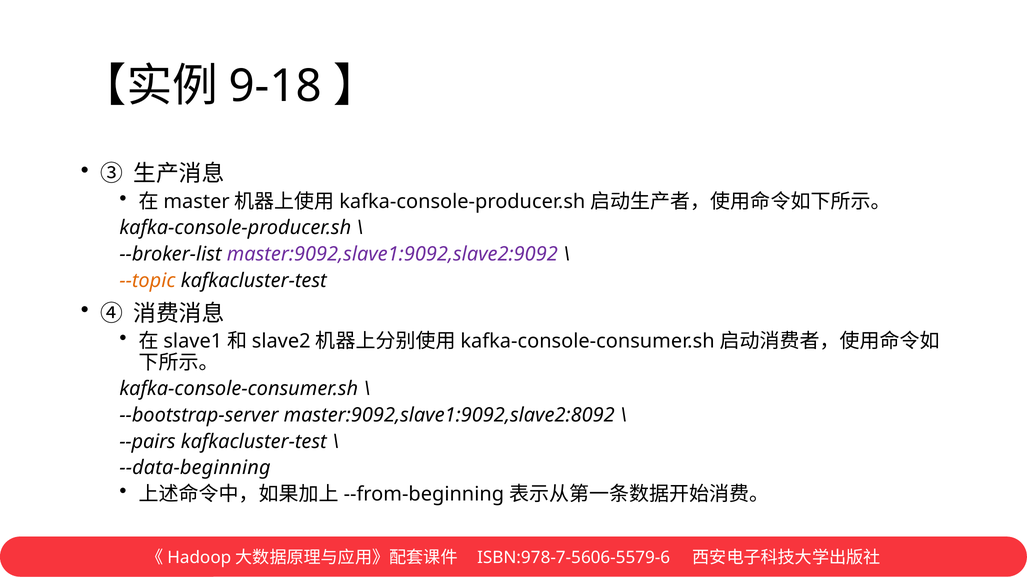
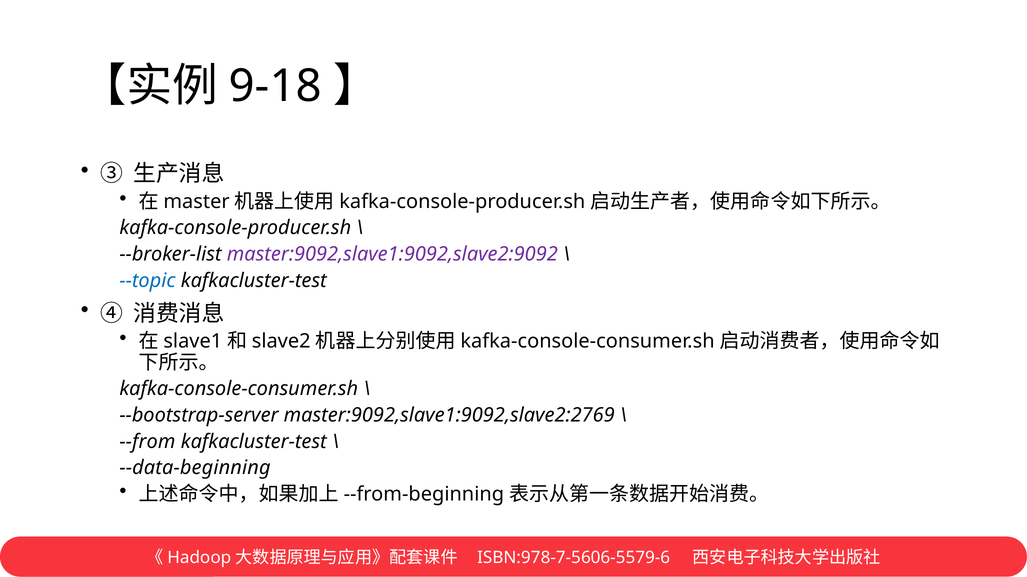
--topic colour: orange -> blue (147, 281)
master:9092,slave1:9092,slave2:8092: master:9092,slave1:9092,slave2:8092 -> master:9092,slave1:9092,slave2:2769 (449, 416)
--pairs: --pairs -> --from (147, 442)
